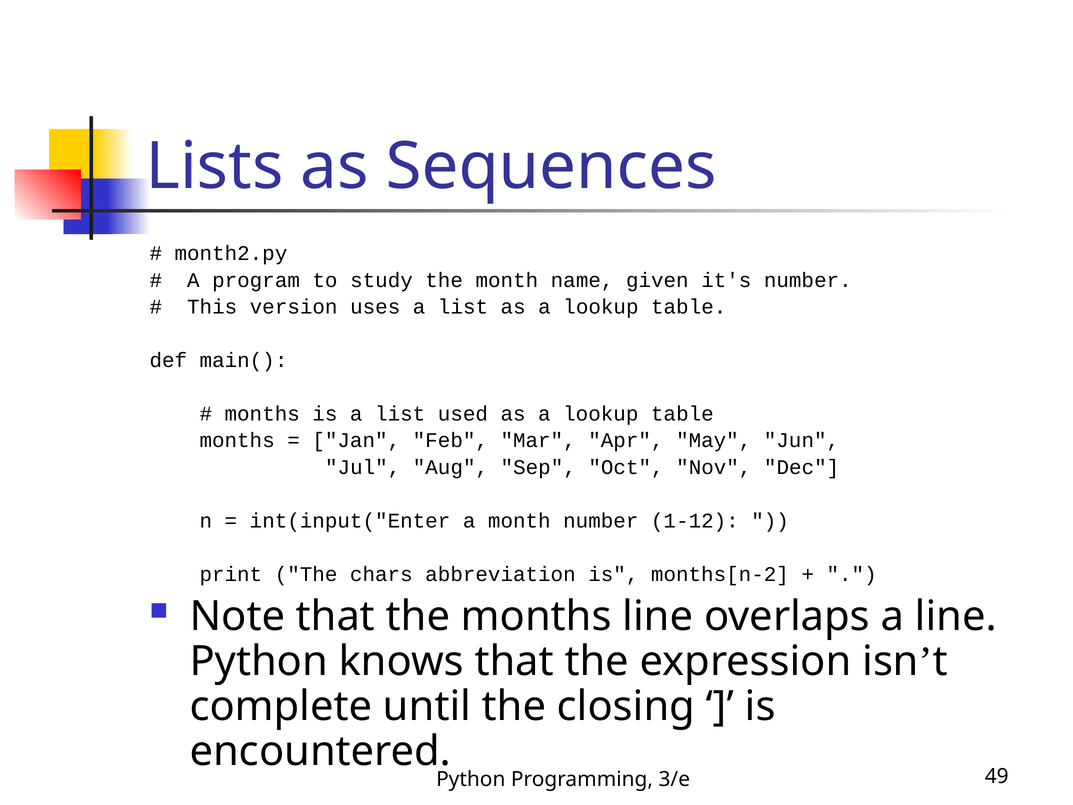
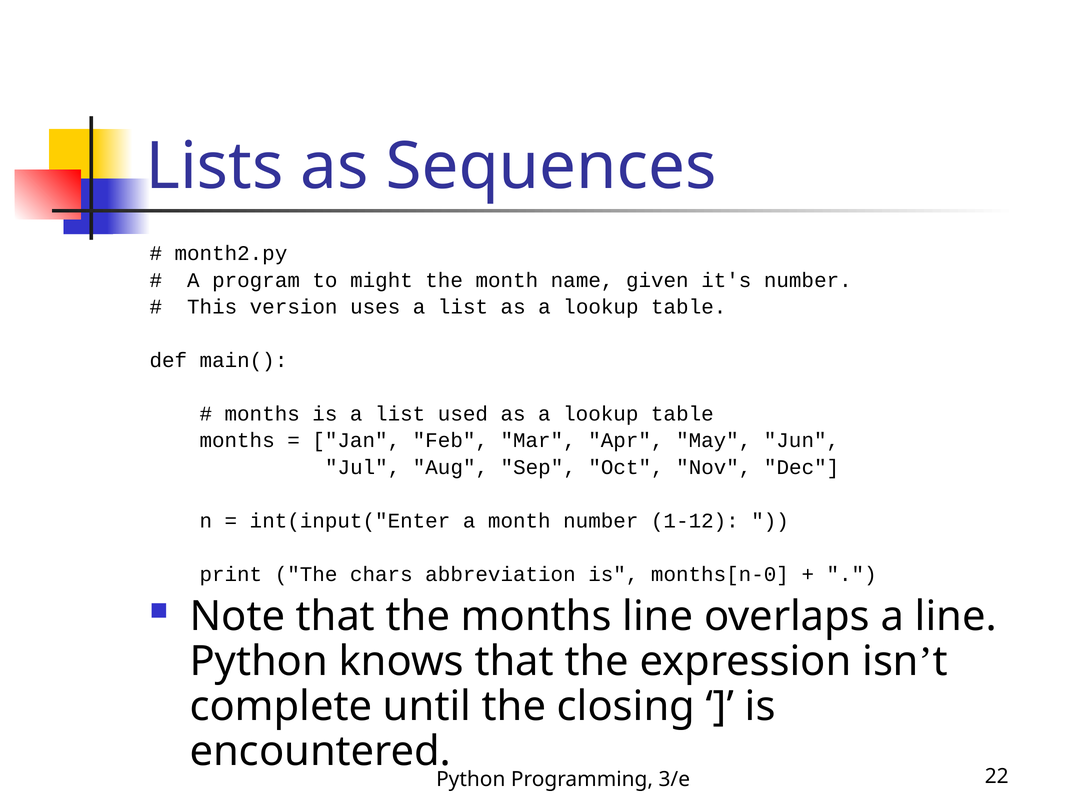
study: study -> might (381, 280)
months[n-2: months[n-2 -> months[n-0 (720, 574)
49: 49 -> 22 (997, 776)
